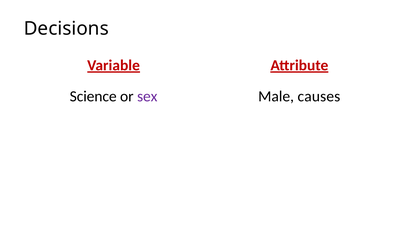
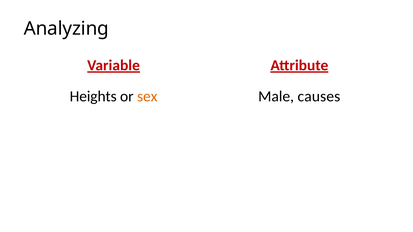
Decisions: Decisions -> Analyzing (66, 29)
Science: Science -> Heights (93, 96)
sex colour: purple -> orange (147, 96)
